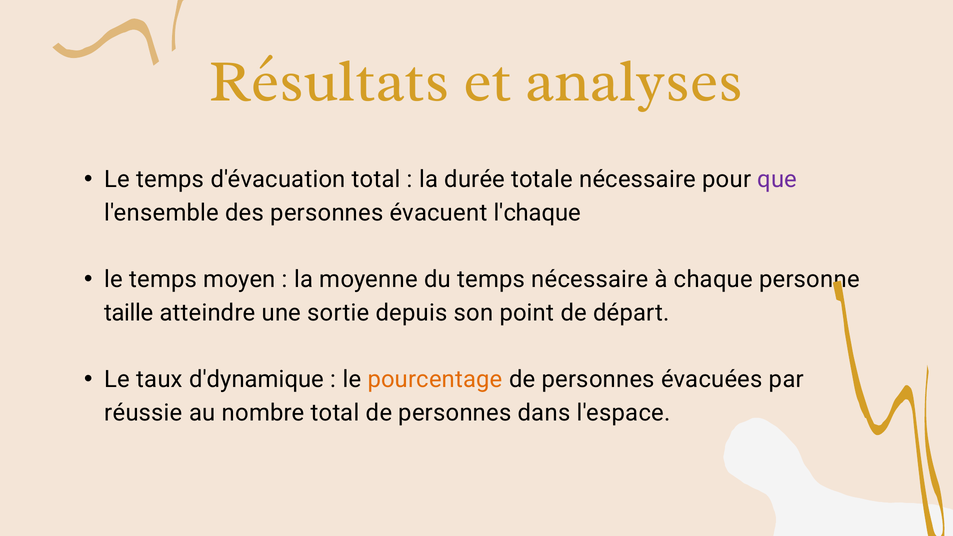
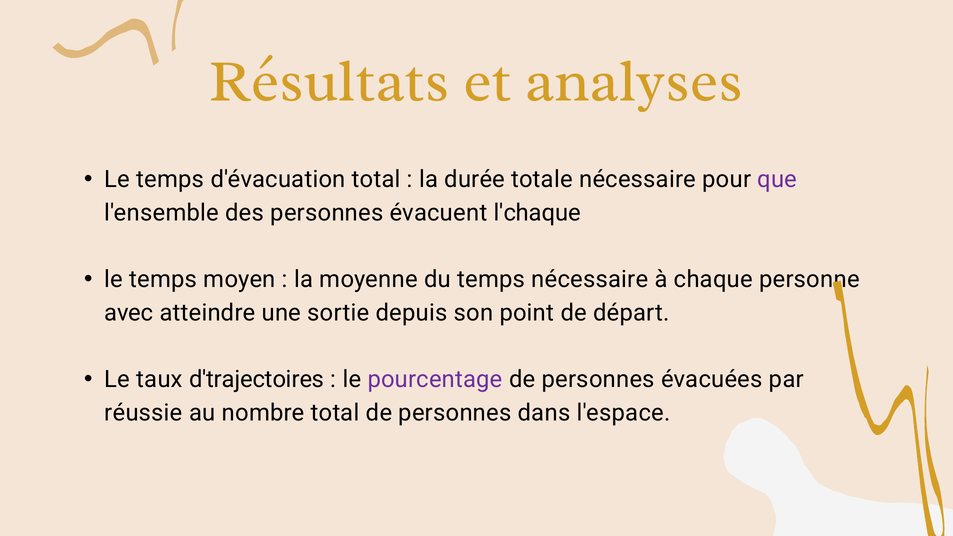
taille: taille -> avec (129, 313)
d'dynamique: d'dynamique -> d'trajectoires (257, 380)
pourcentage colour: orange -> purple (435, 380)
